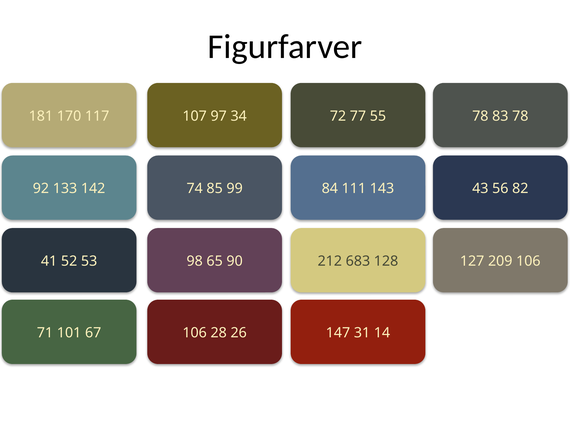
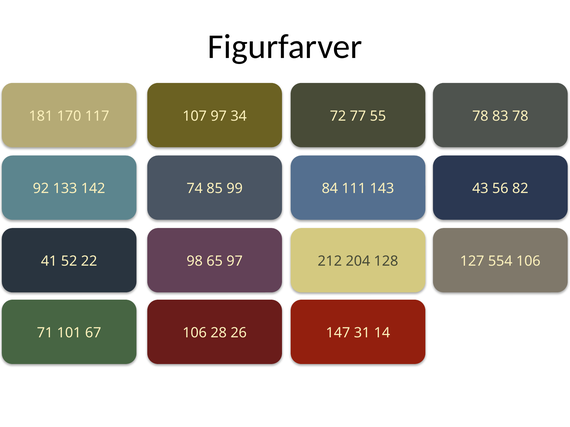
53: 53 -> 22 (89, 261)
65 90: 90 -> 97 (235, 261)
683: 683 -> 204 (358, 261)
209: 209 -> 554 (500, 261)
